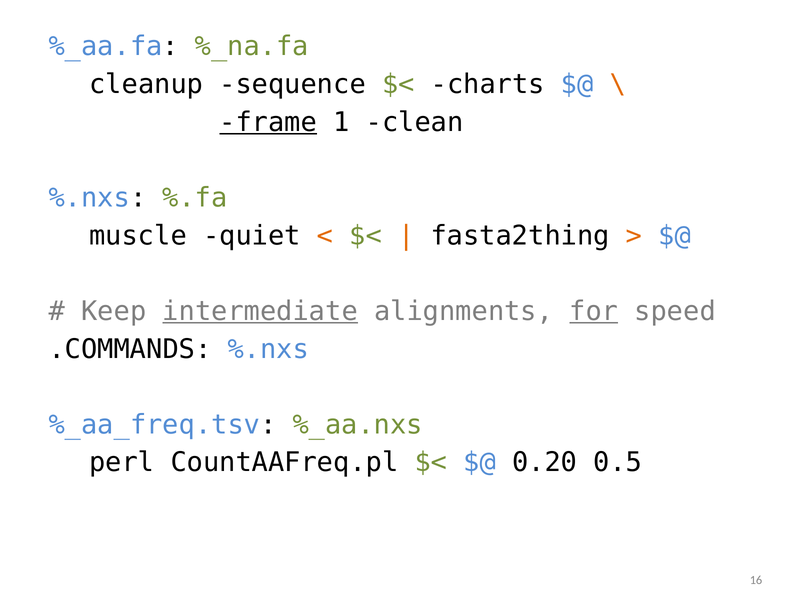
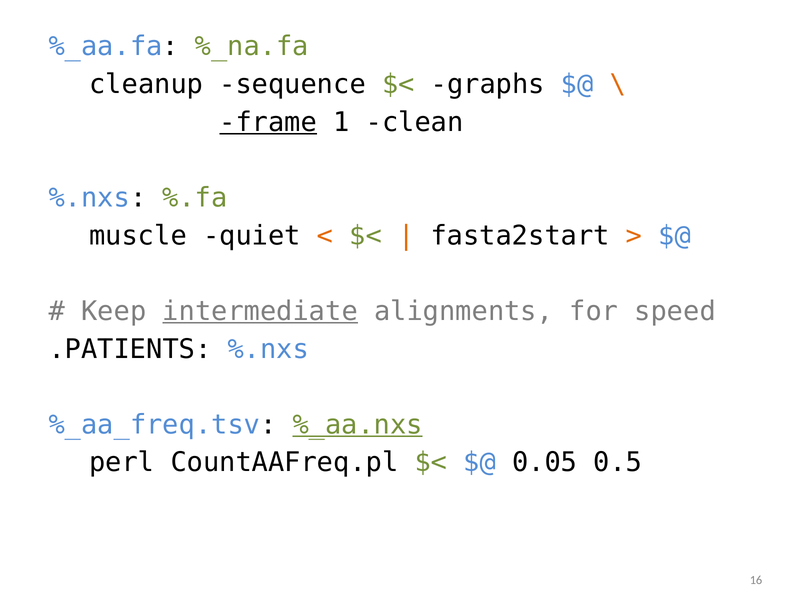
charts: charts -> graphs (488, 84)
fasta2thing: fasta2thing -> fasta2start (520, 236)
for underline: present -> none (594, 311)
.COMMANDS: .COMMANDS -> .PATIENTS (130, 349)
%_aa.nxs underline: none -> present (358, 425)
0.20: 0.20 -> 0.05 (545, 463)
